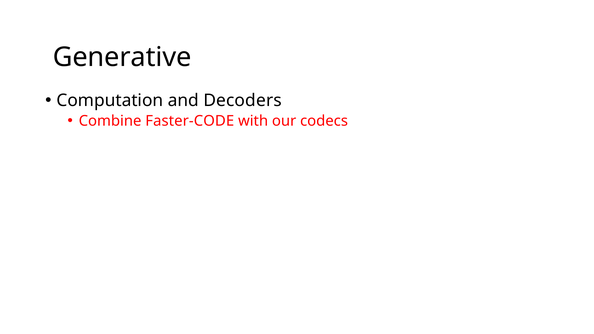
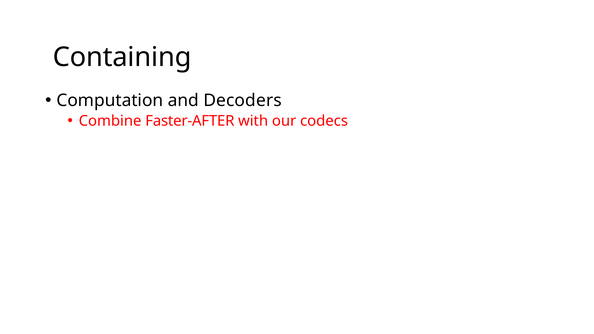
Generative: Generative -> Containing (122, 57)
Faster-CODE: Faster-CODE -> Faster-AFTER (190, 121)
